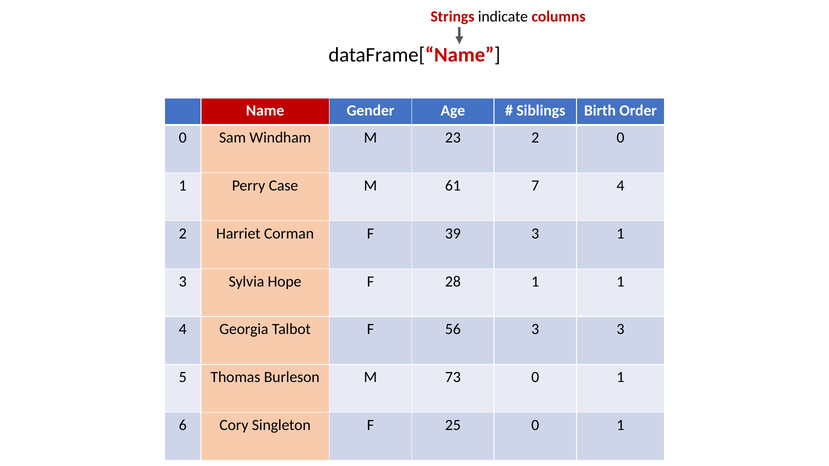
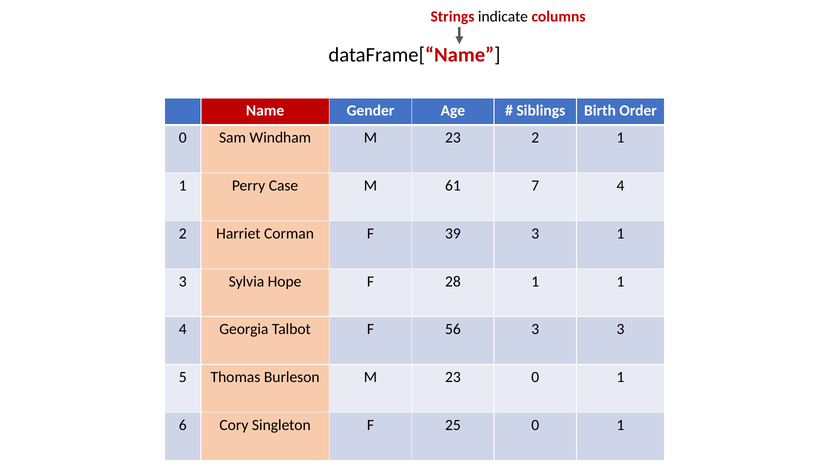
2 0: 0 -> 1 (620, 138)
Burleson M 73: 73 -> 23 (453, 377)
